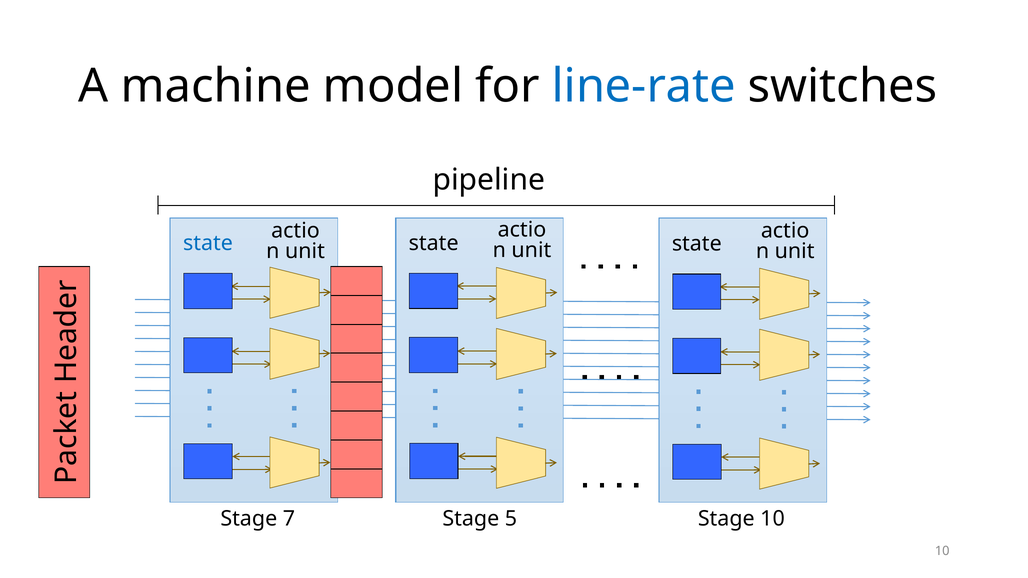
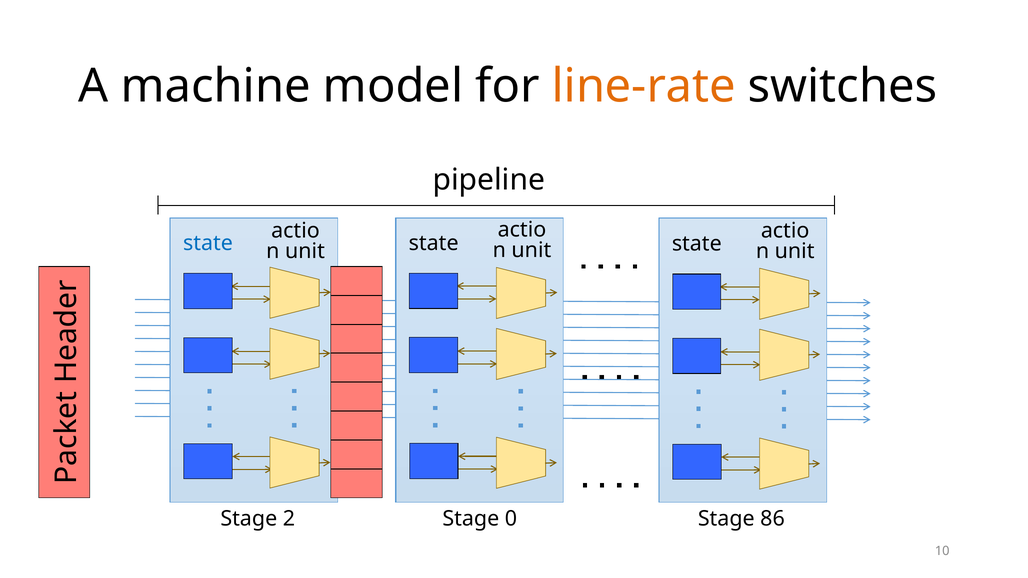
line-rate colour: blue -> orange (644, 86)
7: 7 -> 2 (289, 519)
5: 5 -> 0 (511, 519)
Stage 10: 10 -> 86 (772, 519)
